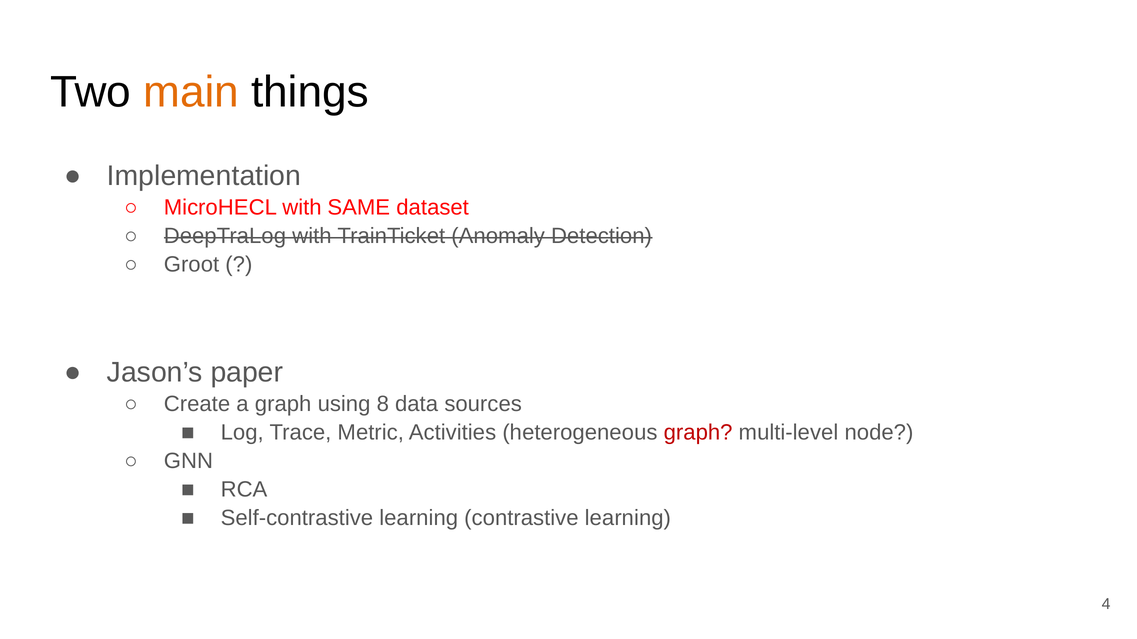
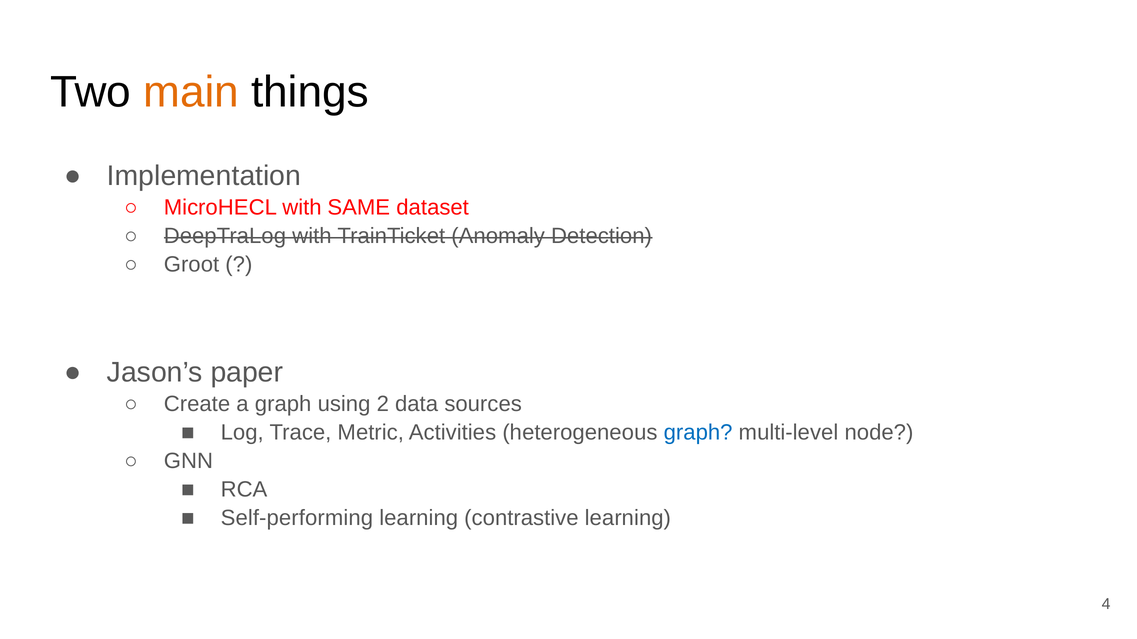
8: 8 -> 2 (383, 404)
graph colour: red -> blue (698, 433)
Self-contrastive: Self-contrastive -> Self-performing (297, 519)
